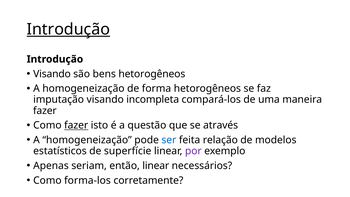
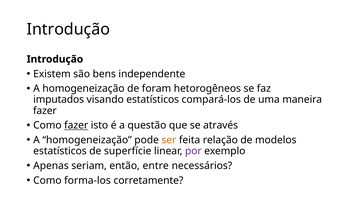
Introdução underline: present -> none (68, 29)
Visando: Visando -> Existem (52, 74)
bens hetorogêneos: hetorogêneos -> independente (152, 74)
forma: forma -> foram (156, 89)
imputação: imputação -> imputados (59, 100)
visando incompleta: incompleta -> estatísticos (153, 100)
ser colour: blue -> orange (169, 140)
então linear: linear -> entre (156, 166)
